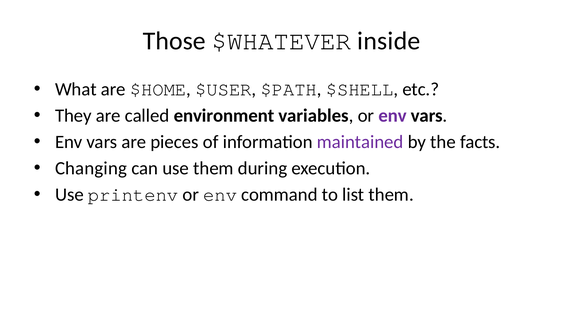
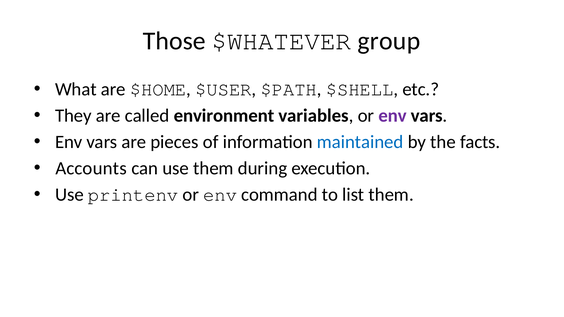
inside: inside -> group (389, 41)
maintained colour: purple -> blue (360, 142)
Changing: Changing -> Accounts (91, 168)
